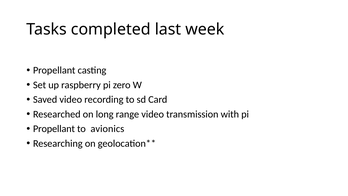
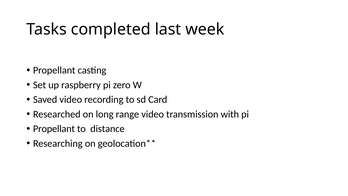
avionics: avionics -> distance (107, 129)
